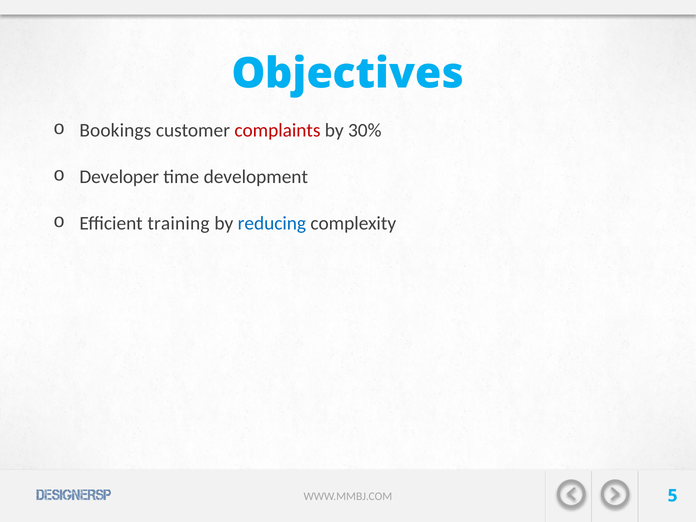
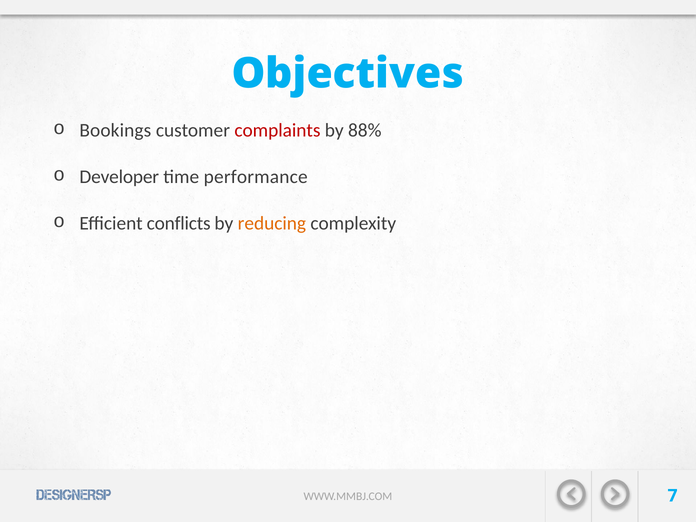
30%: 30% -> 88% (365, 131)
development: development -> performance (256, 177)
training: training -> conflicts (179, 223)
reducing colour: blue -> orange (272, 223)
5: 5 -> 7 (673, 496)
